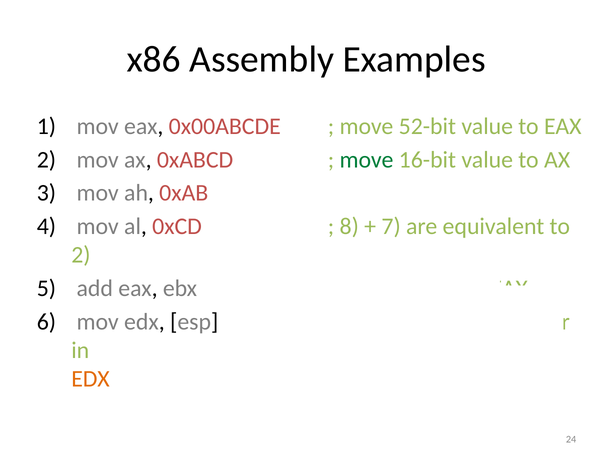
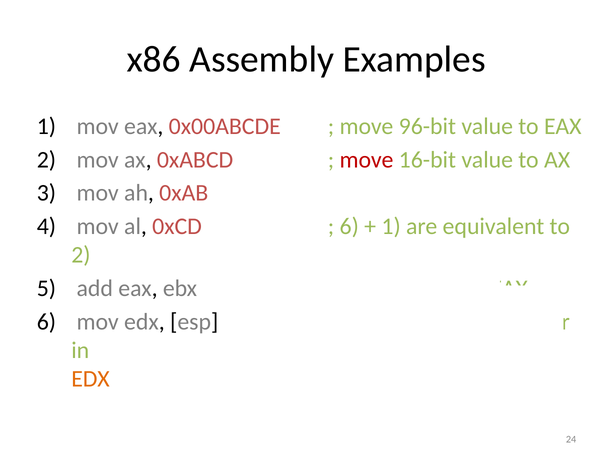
52-bit: 52-bit -> 96-bit (427, 126)
move colour: green -> red (367, 160)
8: 8 -> 6 (349, 226)
7: 7 -> 1 (391, 226)
